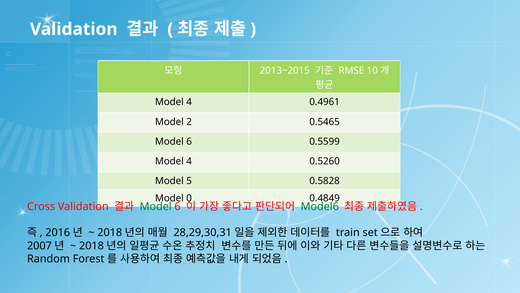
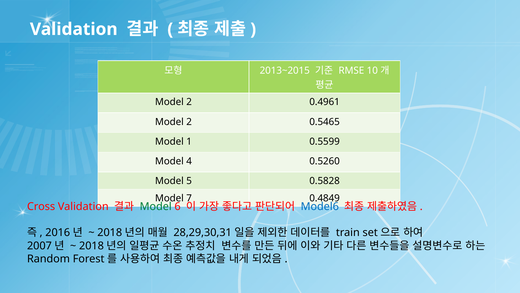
4: 4 -> 2 (189, 102)
6: 6 -> 1 (189, 141)
0: 0 -> 7 (189, 198)
Model6 colour: green -> blue (320, 206)
